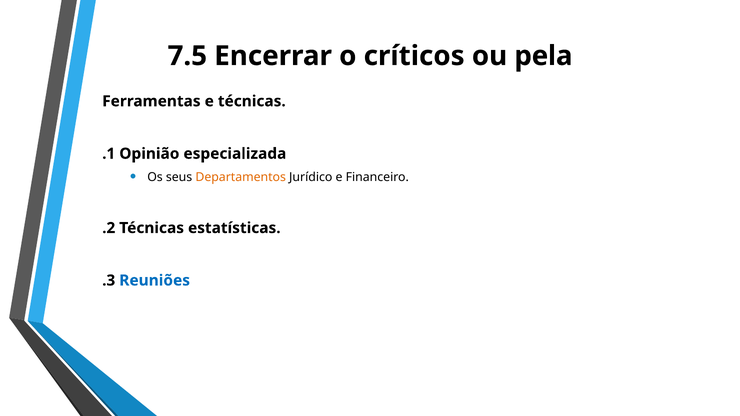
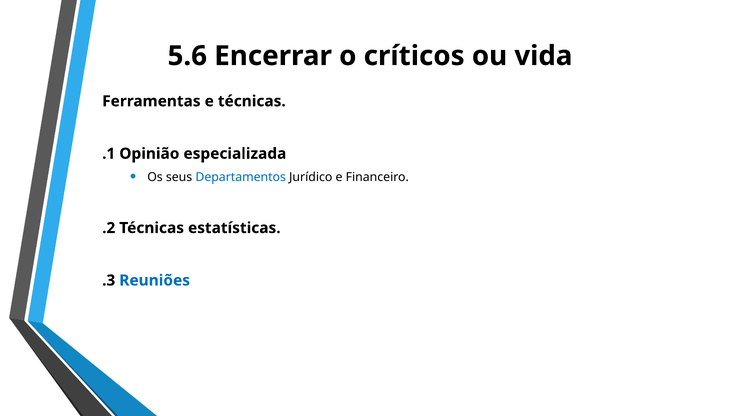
7.5: 7.5 -> 5.6 (187, 56)
pela: pela -> vida (543, 56)
Departamentos colour: orange -> blue (241, 177)
